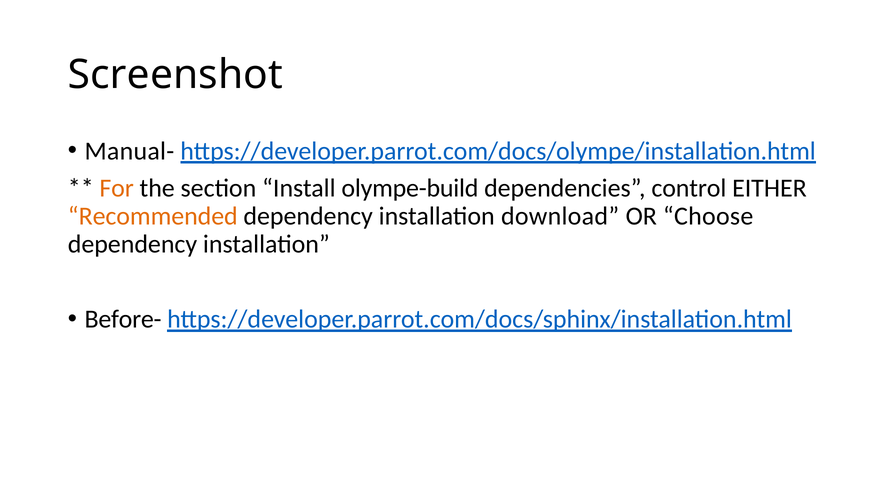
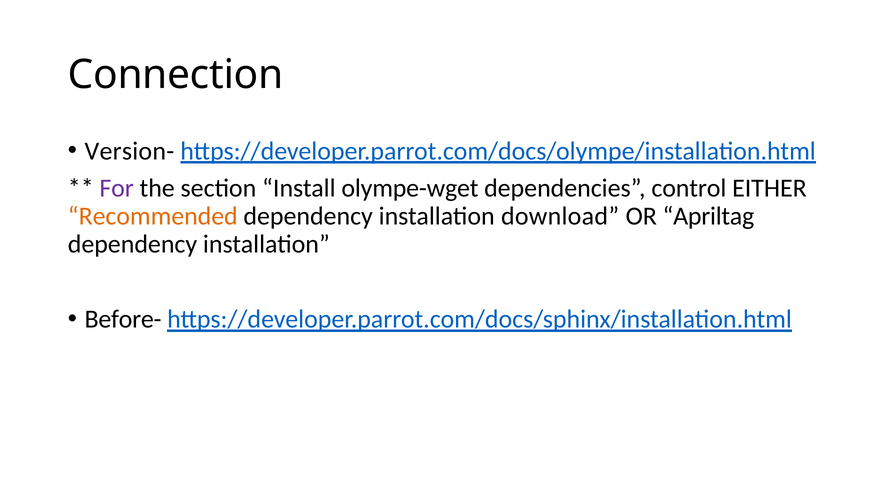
Screenshot: Screenshot -> Connection (176, 75)
Manual-: Manual- -> Version- (129, 151)
For colour: orange -> purple (117, 188)
olympe-build: olympe-build -> olympe-wget (410, 188)
Choose: Choose -> Apriltag (708, 216)
